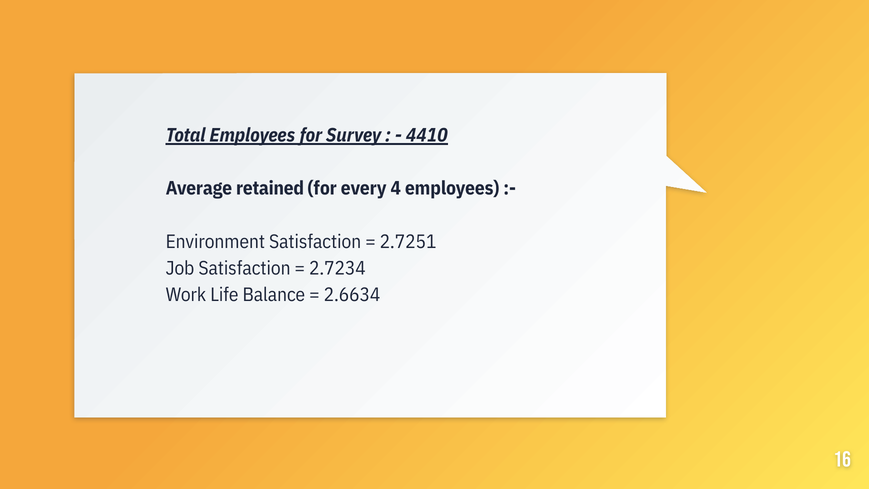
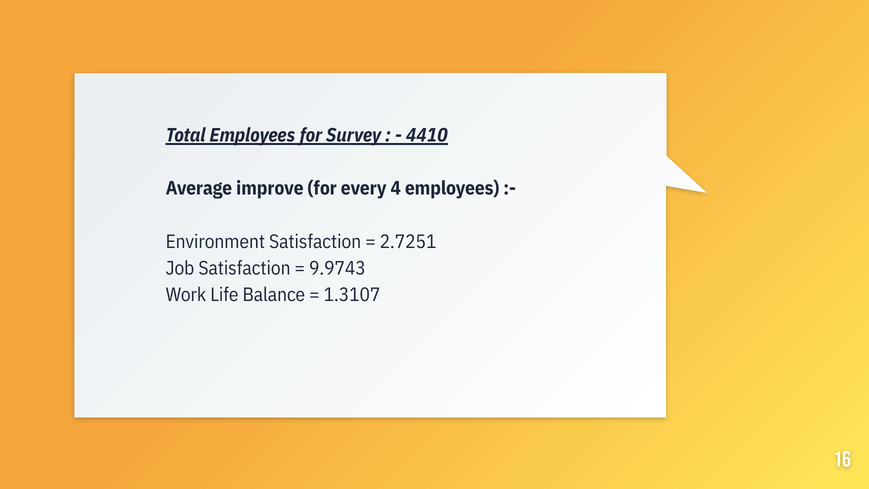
retained: retained -> improve (270, 188)
2.7234: 2.7234 -> 9.9743 (337, 268)
2.6634: 2.6634 -> 1.3107 (352, 295)
